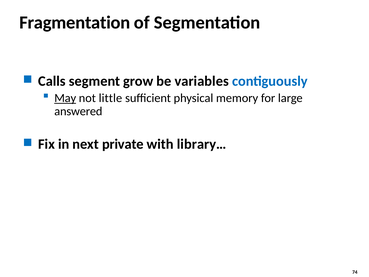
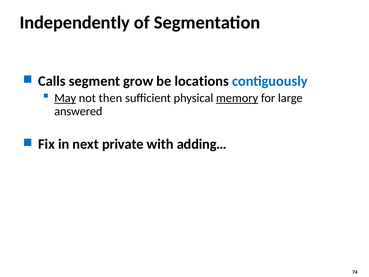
Fragmentation: Fragmentation -> Independently (75, 22)
variables: variables -> locations (202, 81)
little: little -> then (110, 98)
memory underline: none -> present (237, 98)
library…: library… -> adding… (202, 144)
